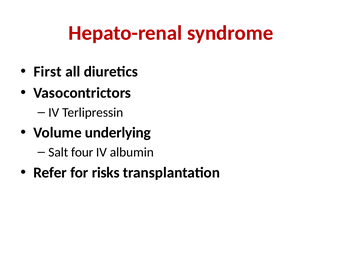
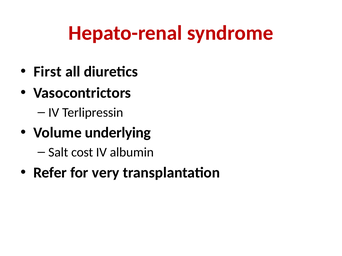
four: four -> cost (82, 153)
risks: risks -> very (106, 173)
